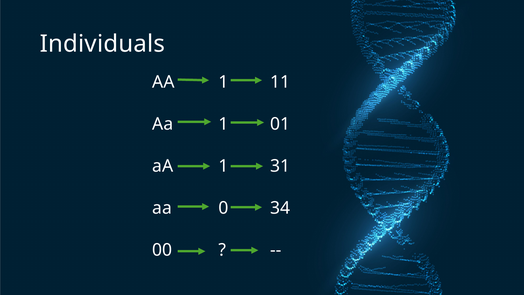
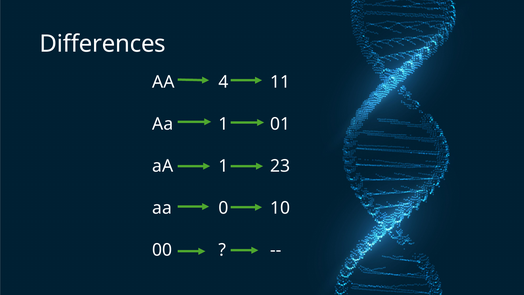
Individuals: Individuals -> Differences (103, 44)
1: 1 -> 4 (223, 82)
31: 31 -> 23 (280, 166)
34: 34 -> 10 (280, 208)
